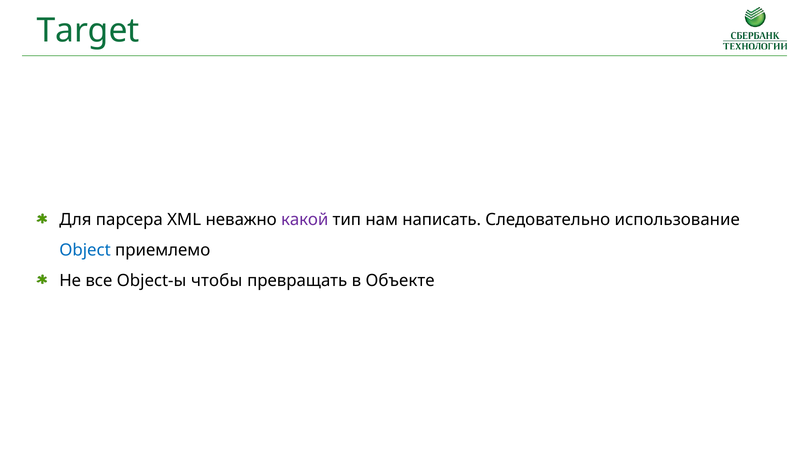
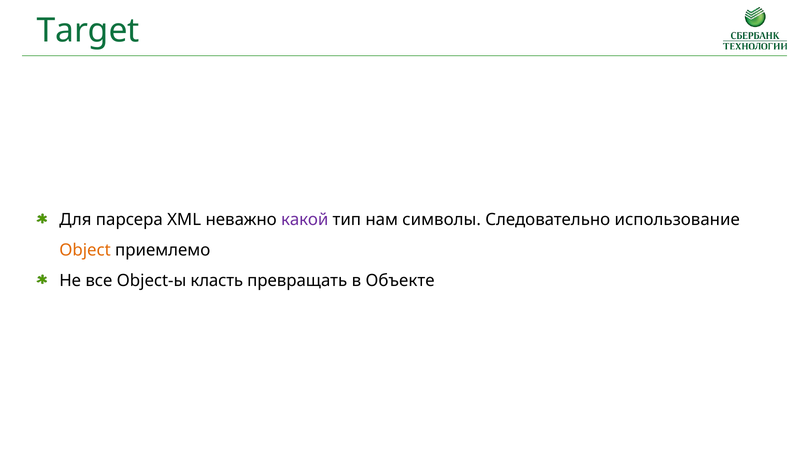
написать: написать -> символы (442, 220)
Object colour: blue -> orange (85, 250)
чтобы: чтобы -> класть (217, 281)
